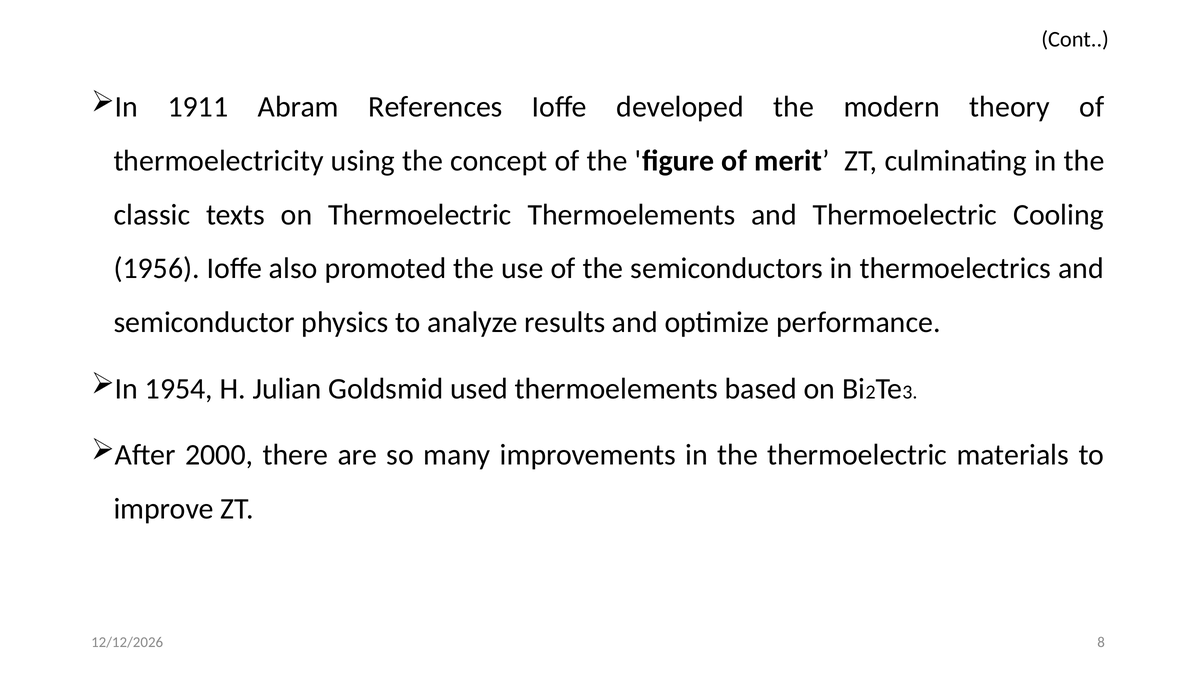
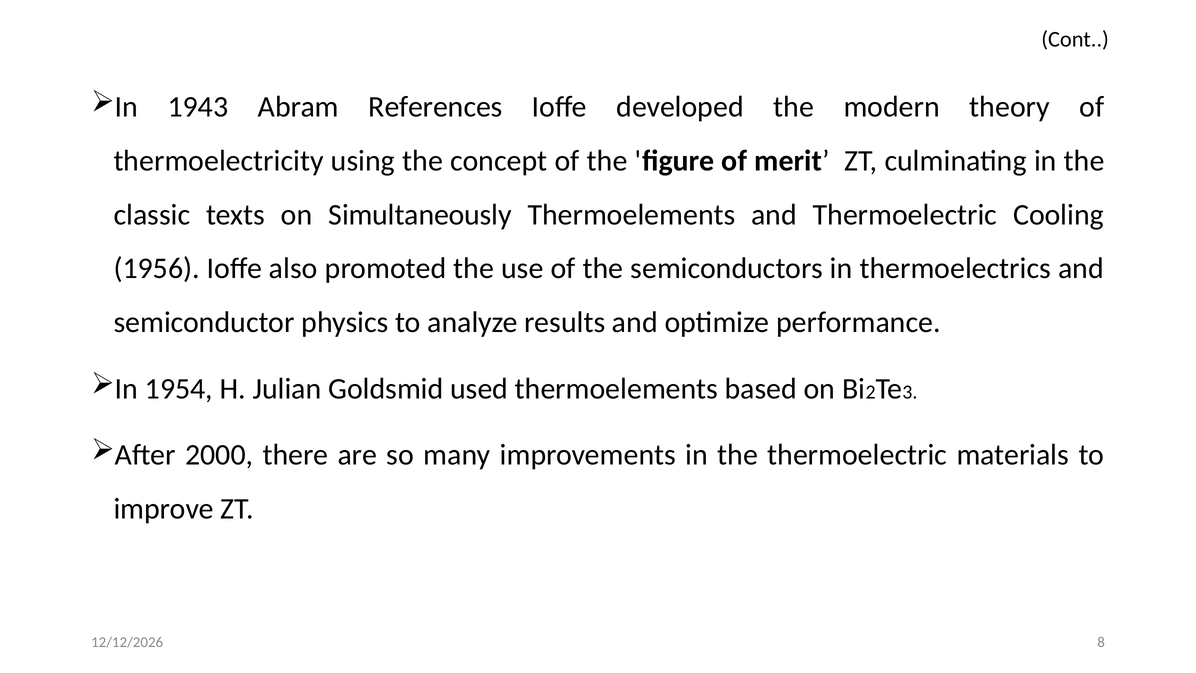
1911: 1911 -> 1943 (198, 107)
on Thermoelectric: Thermoelectric -> Simultaneously (420, 215)
